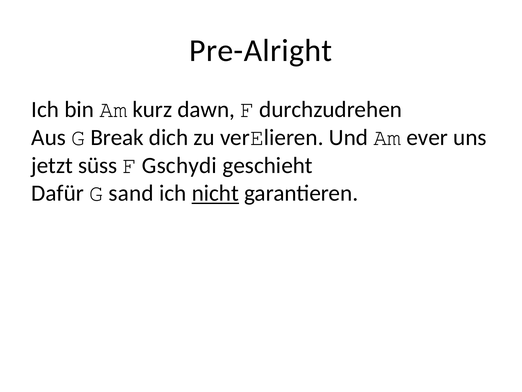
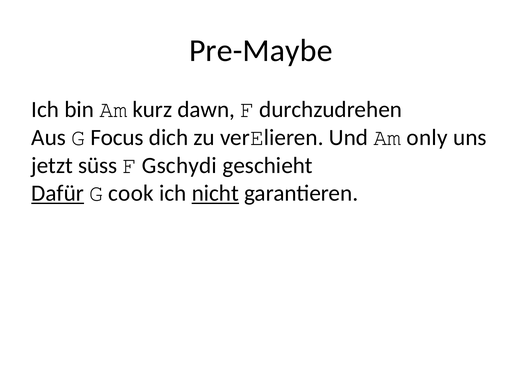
Pre-Alright: Pre-Alright -> Pre-Maybe (261, 51)
Break: Break -> Focus (117, 137)
ever: ever -> only (427, 137)
Dafür underline: none -> present (58, 193)
sand: sand -> cook (131, 193)
